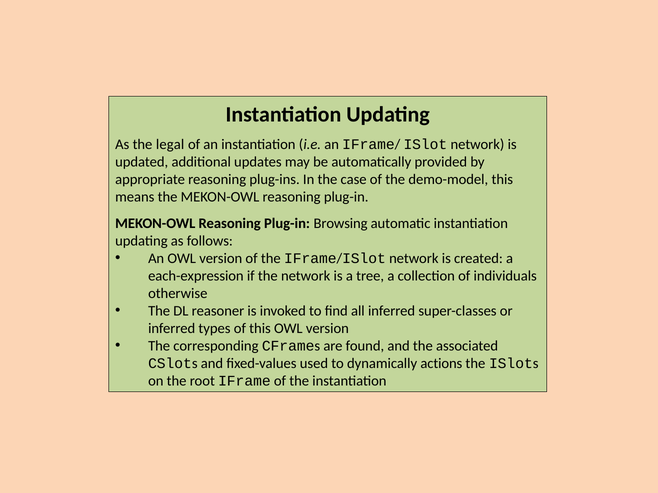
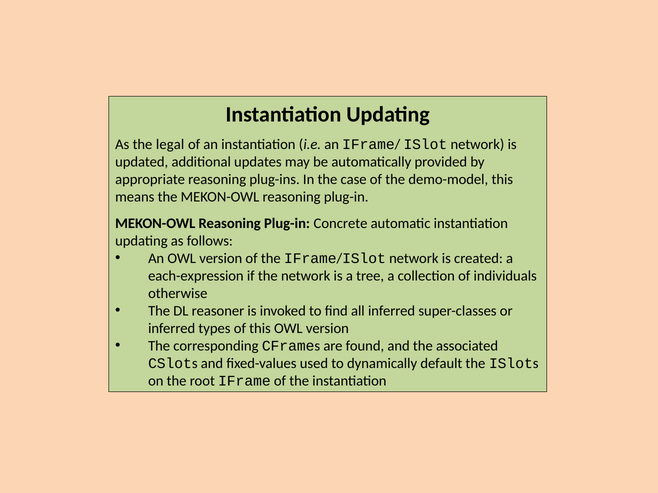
Browsing: Browsing -> Concrete (341, 223)
actions: actions -> default (441, 364)
